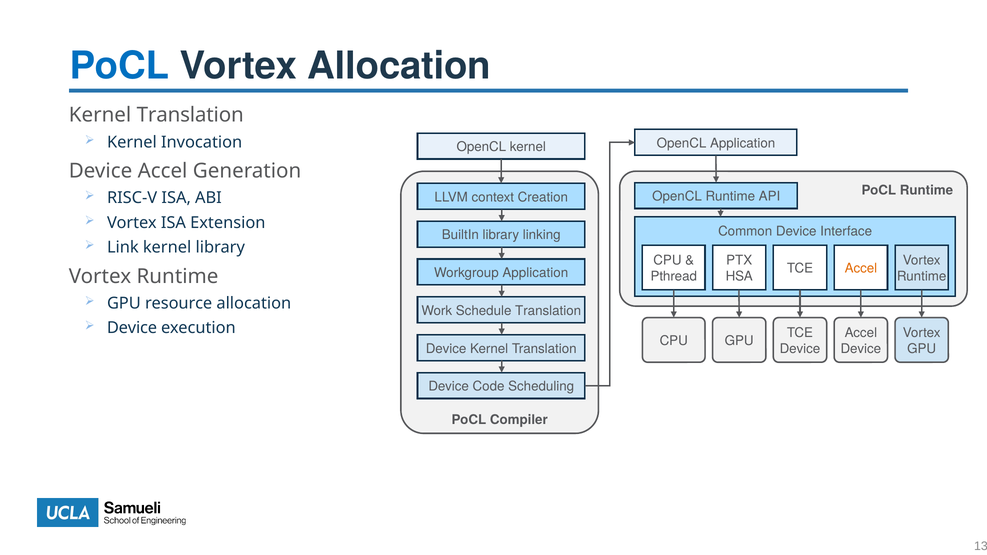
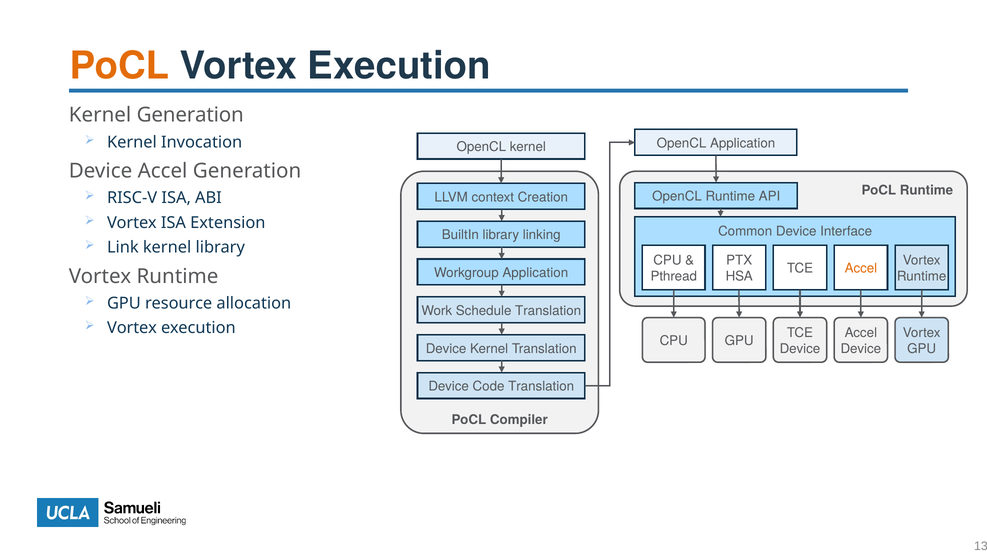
PoCL colour: blue -> orange (119, 66)
Allocation: Allocation -> Execution (399, 66)
Translation: Translation -> Generation (190, 115)
Device: Device -> Vortex (132, 328)
Code Scheduling: Scheduling -> Translation (541, 387)
